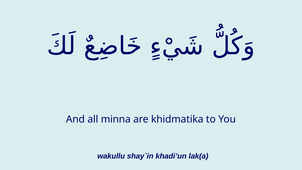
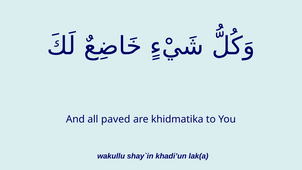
minna: minna -> paved (116, 119)
